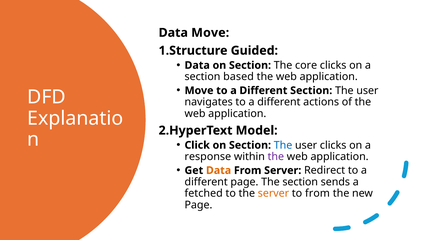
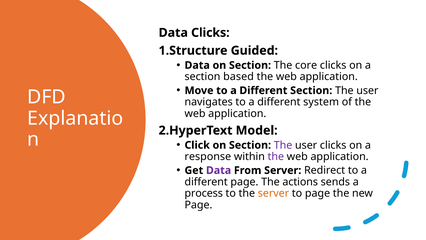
Data Move: Move -> Clicks (210, 33)
actions: actions -> system (321, 102)
The colour: blue -> purple (283, 145)
Data colour: orange -> purple (219, 170)
The section: section -> actions (300, 182)
fetched: fetched -> process (204, 193)
to from: from -> page (318, 193)
